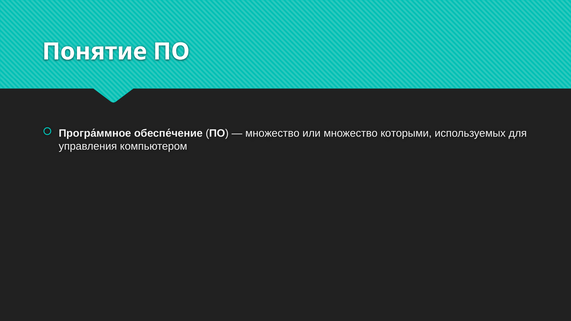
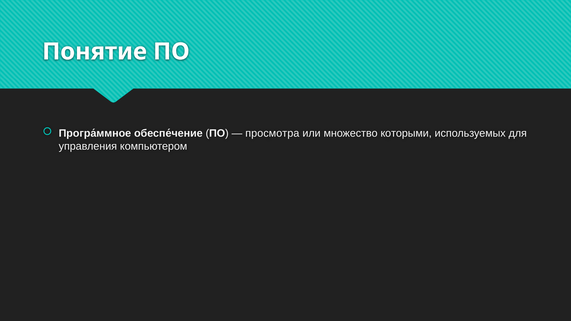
множество: множество -> просмотра (272, 133)
